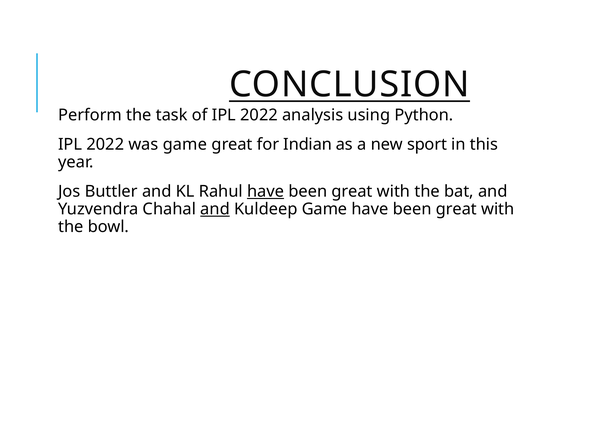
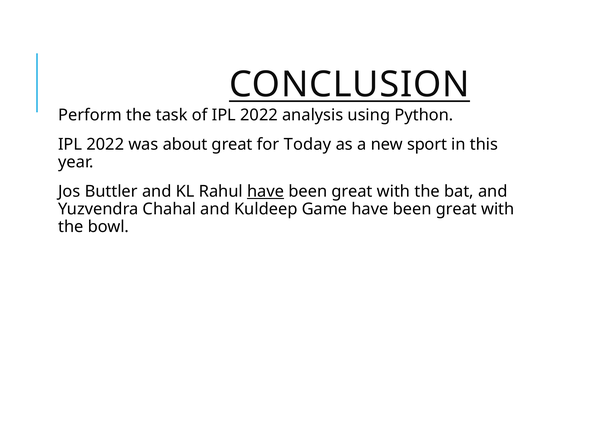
was game: game -> about (185, 144)
Indian: Indian -> Today (307, 144)
and underline: present -> none (215, 209)
